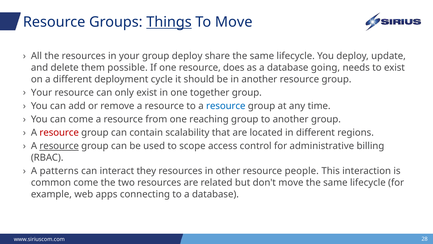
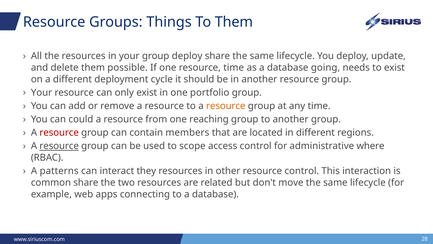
Things underline: present -> none (169, 22)
To Move: Move -> Them (234, 22)
resource does: does -> time (234, 68)
together: together -> portfolio (210, 92)
resource colour: blue -> orange (226, 106)
can come: come -> could (81, 119)
scalability: scalability -> members (187, 133)
billing: billing -> where (370, 146)
resource people: people -> control (302, 171)
common come: come -> share (86, 182)
